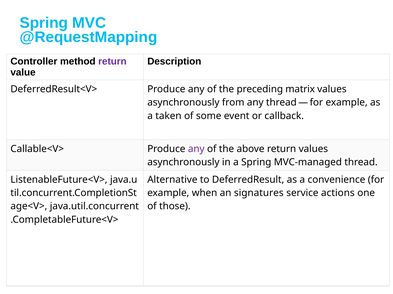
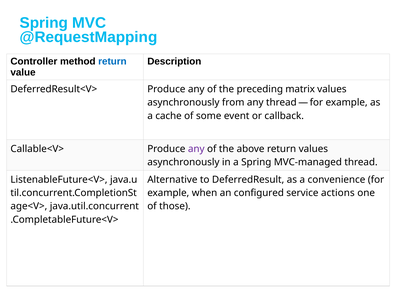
return colour: purple -> blue (112, 62)
taken: taken -> cache (169, 116)
signatures: signatures -> configured (259, 193)
